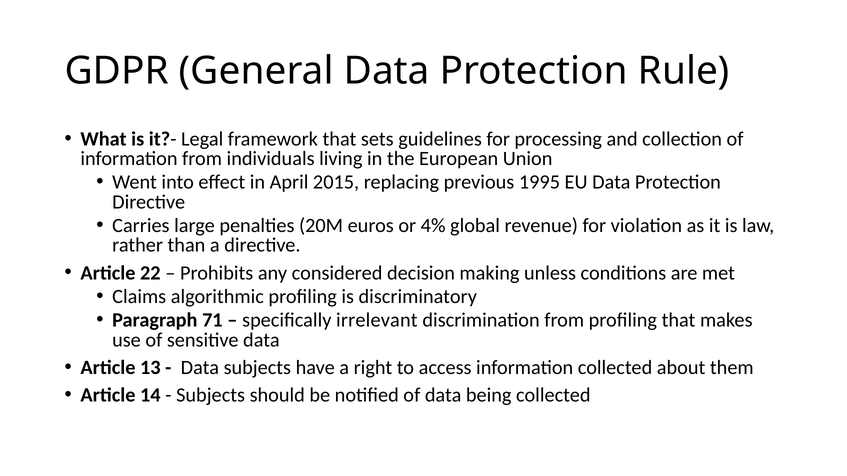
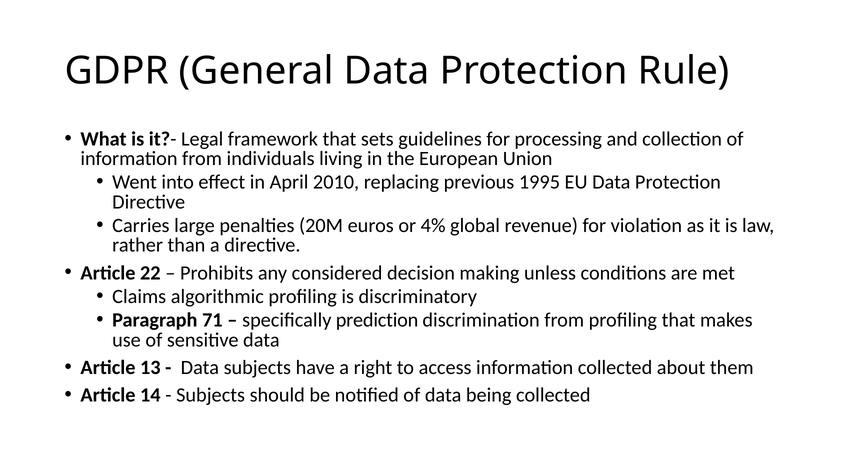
2015: 2015 -> 2010 (336, 182)
irrelevant: irrelevant -> prediction (377, 320)
